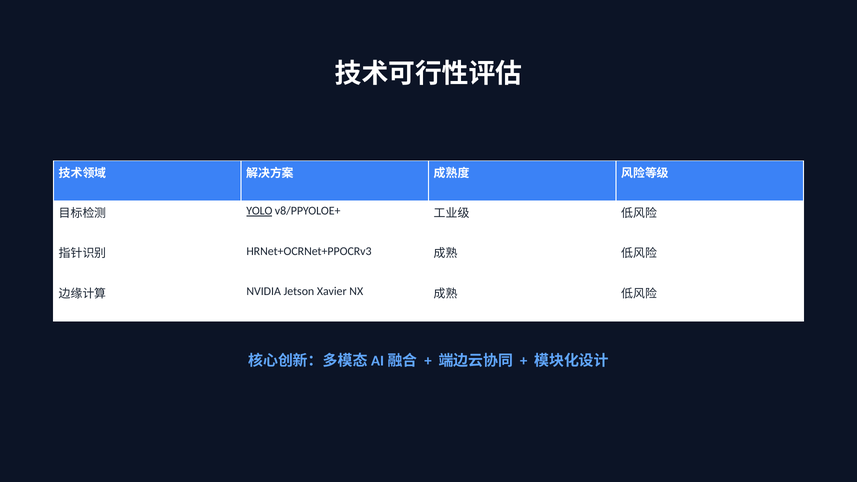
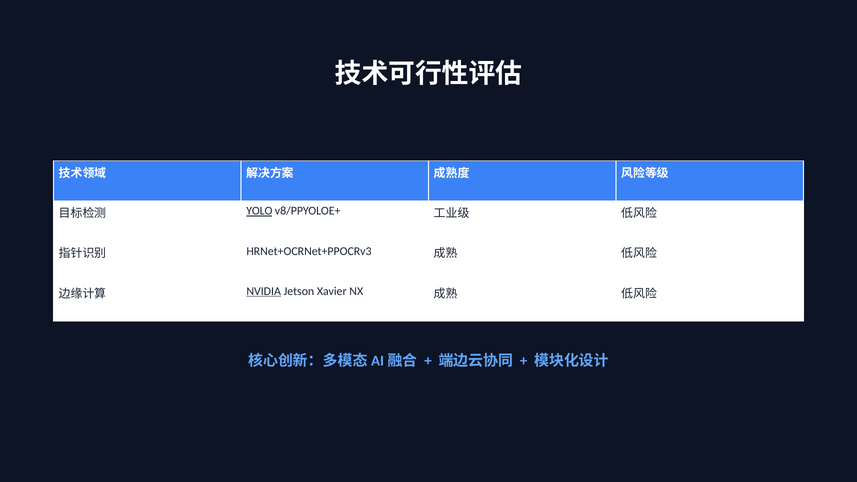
NVIDIA underline: none -> present (264, 291)
